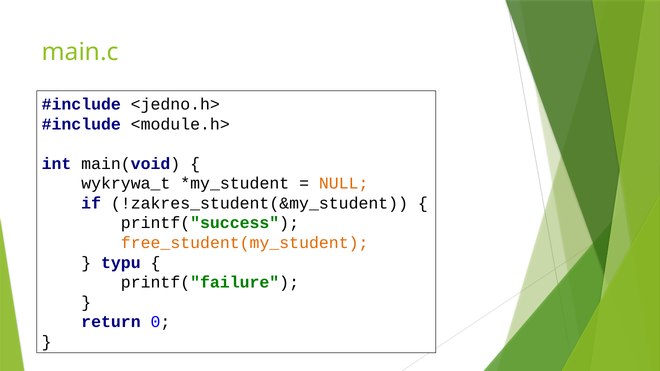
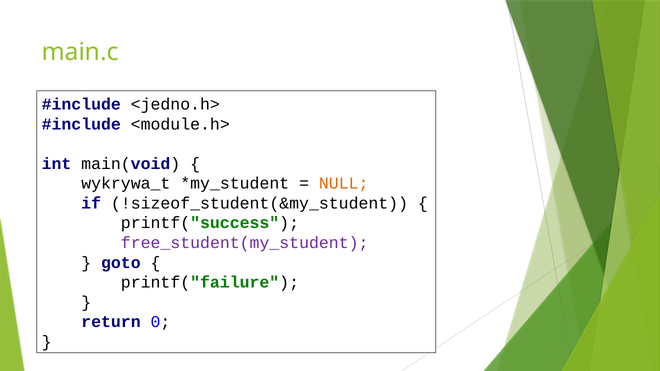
!zakres_student(&my_student: !zakres_student(&my_student -> !sizeof_student(&my_student (259, 203)
free_student(my_student colour: orange -> purple (245, 243)
typu: typu -> goto (121, 263)
